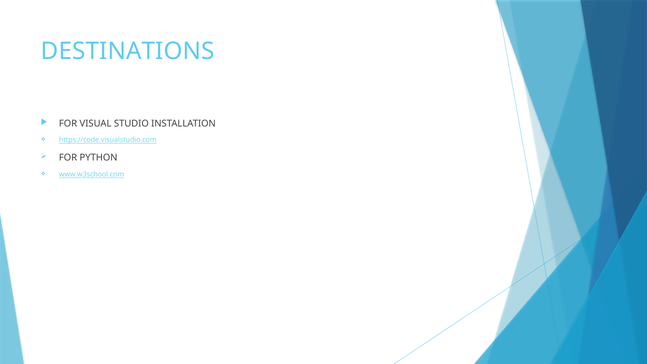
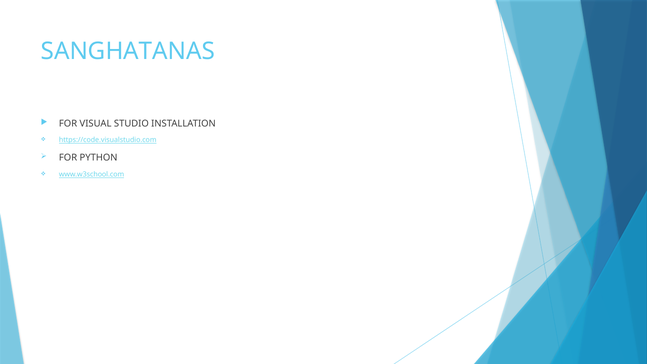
DESTINATIONS: DESTINATIONS -> SANGHATANAS (128, 51)
